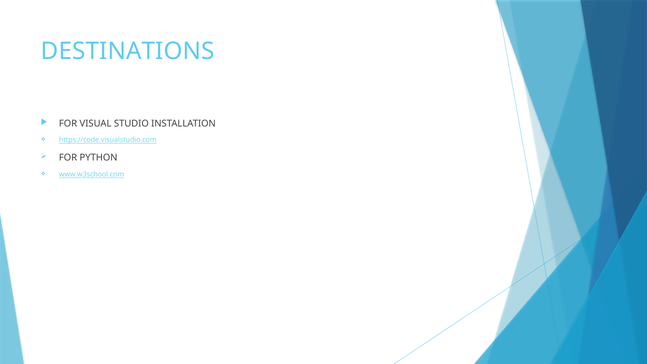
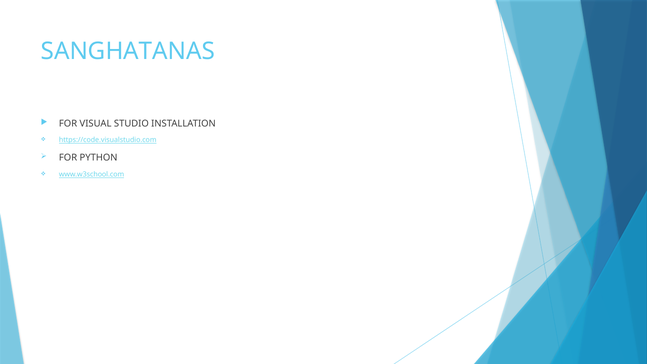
DESTINATIONS: DESTINATIONS -> SANGHATANAS (128, 51)
